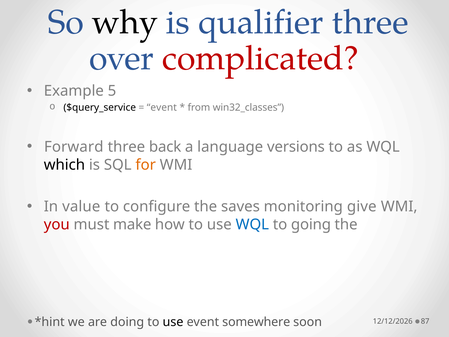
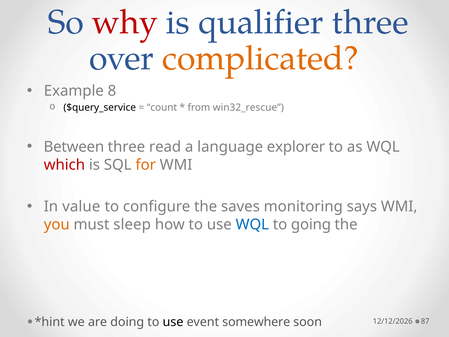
why colour: black -> red (125, 22)
complicated colour: red -> orange (260, 58)
5: 5 -> 8 (112, 91)
event: event -> count (162, 107)
win32_classes: win32_classes -> win32_rescue (248, 107)
Forward: Forward -> Between (74, 147)
back: back -> read (165, 147)
versions: versions -> explorer (296, 147)
which colour: black -> red (64, 165)
give: give -> says (362, 207)
you colour: red -> orange (57, 225)
make: make -> sleep (132, 225)
